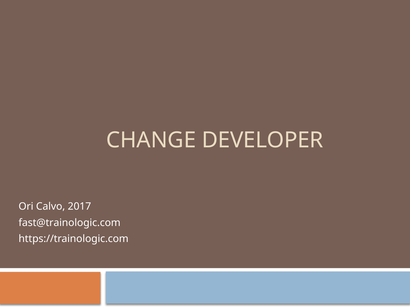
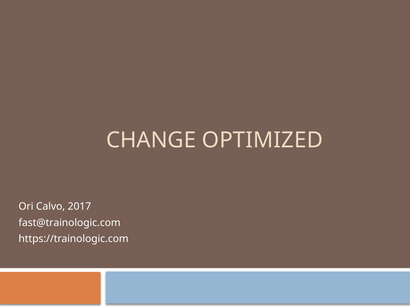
DEVELOPER: DEVELOPER -> OPTIMIZED (262, 140)
